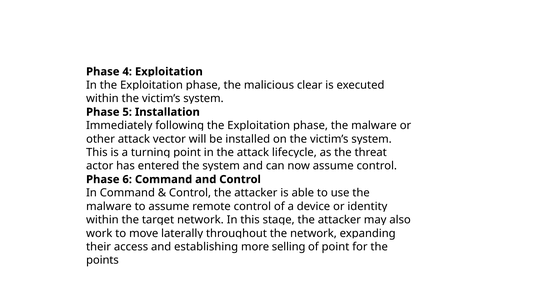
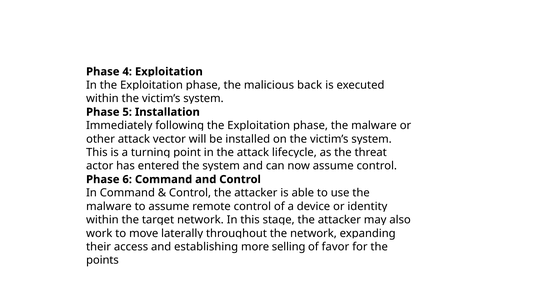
clear: clear -> back (310, 85)
of point: point -> favor (335, 247)
